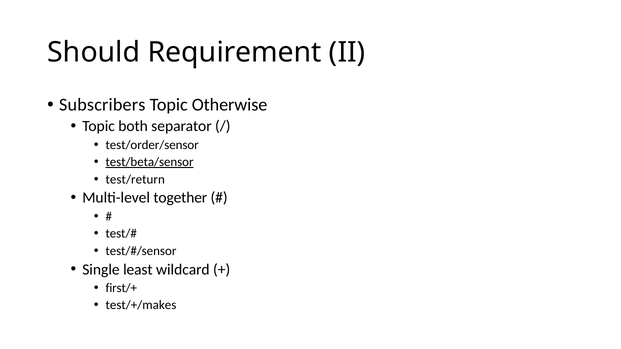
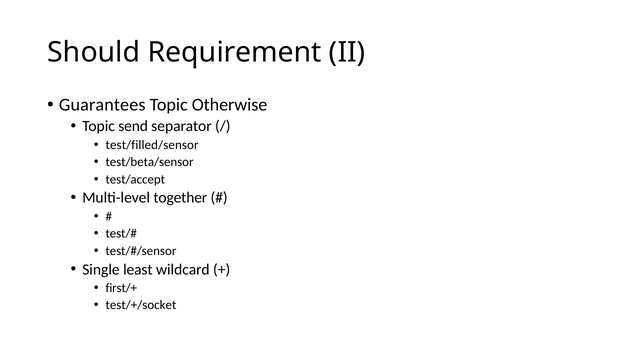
Subscribers: Subscribers -> Guarantees (102, 105)
both: both -> send (133, 126)
test/order/sensor: test/order/sensor -> test/filled/sensor (152, 145)
test/beta/sensor underline: present -> none (150, 162)
test/return: test/return -> test/accept (135, 179)
test/+/makes: test/+/makes -> test/+/socket (141, 305)
